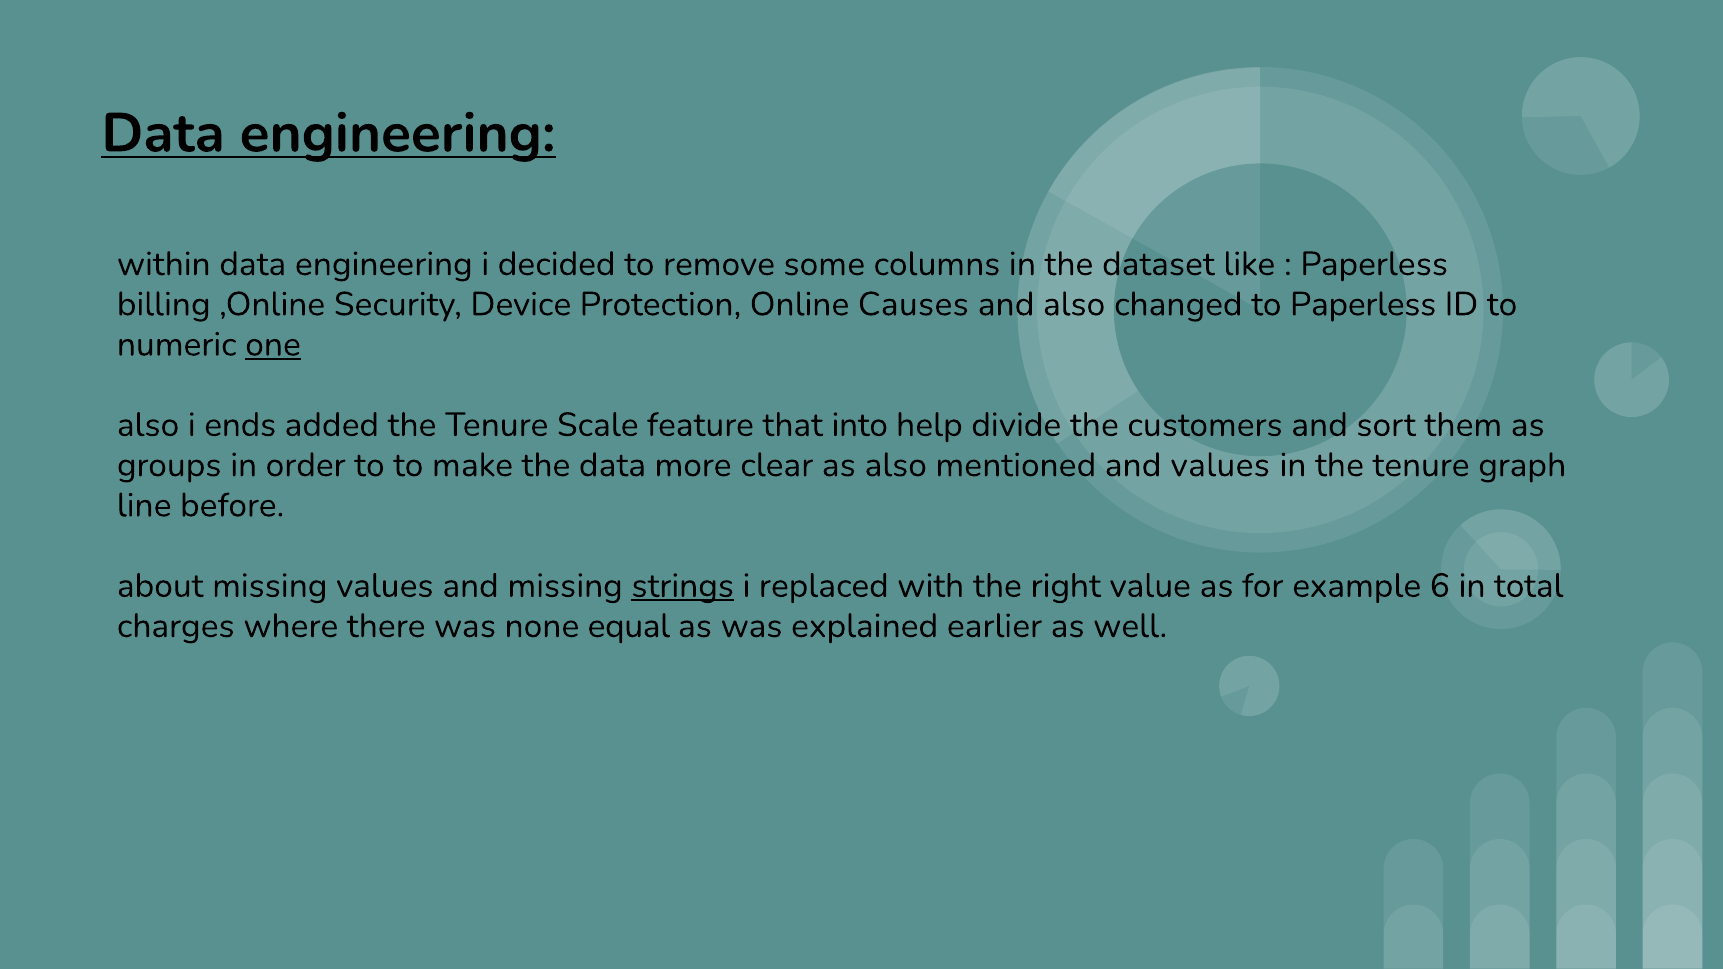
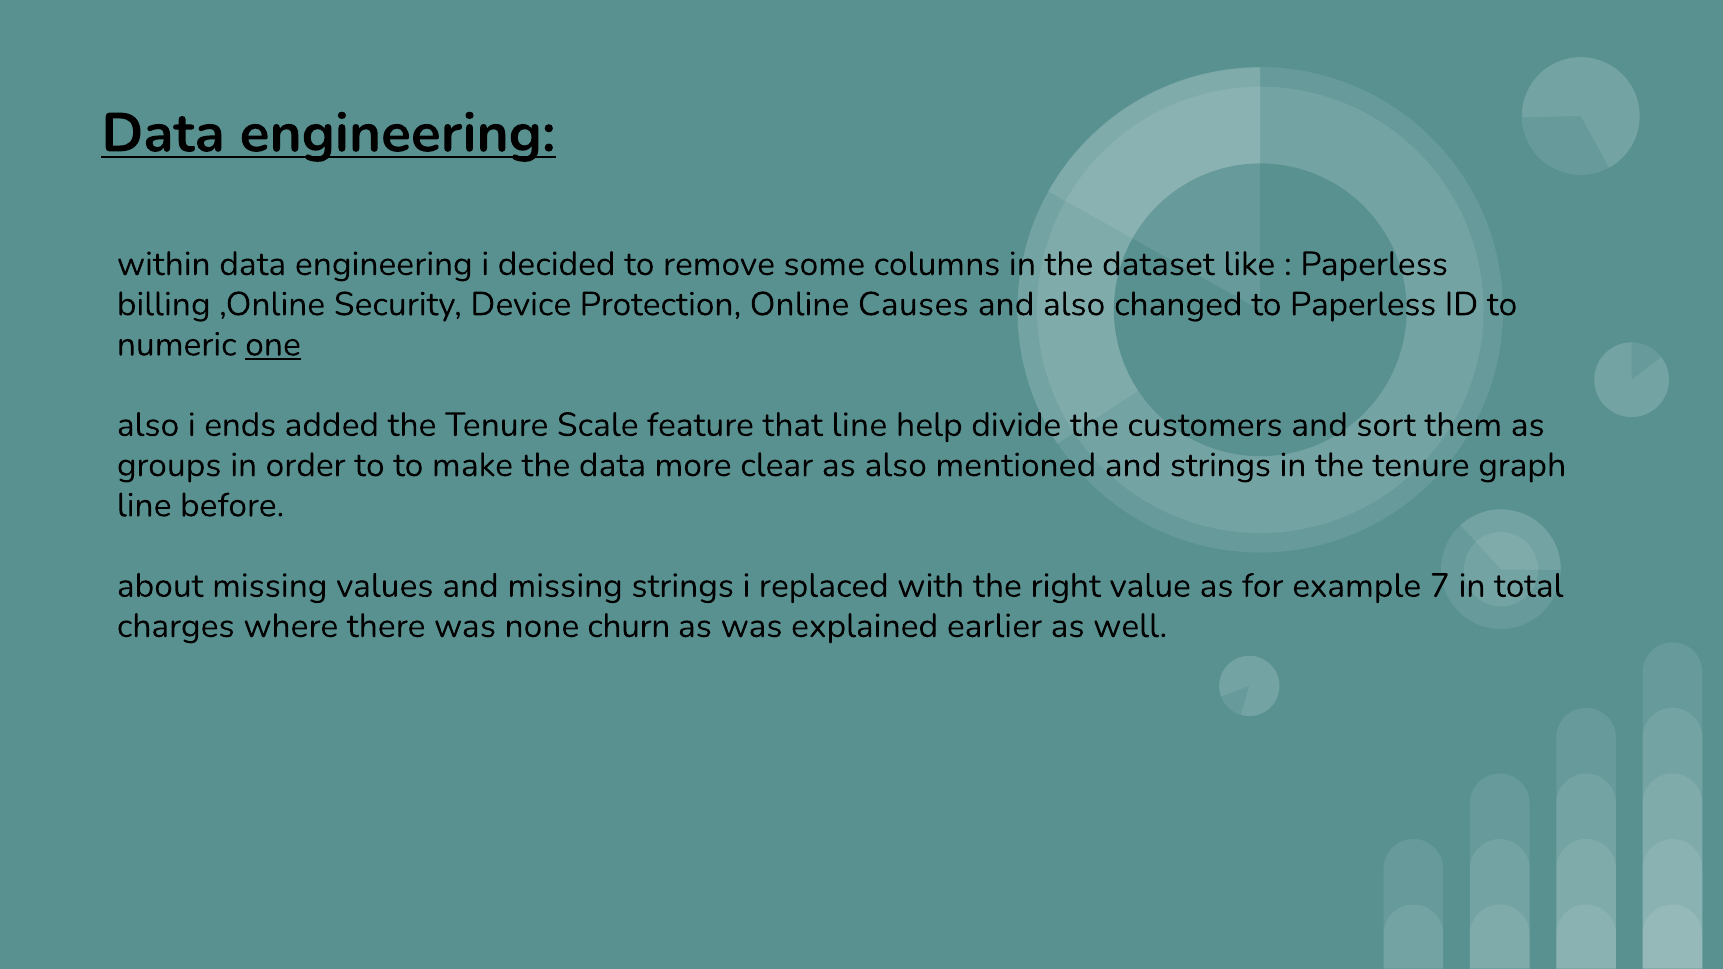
that into: into -> line (859, 425)
and values: values -> strings (1220, 465)
strings underline: present -> none (683, 586)
6: 6 -> 7 (1440, 586)
equal: equal -> churn (629, 626)
